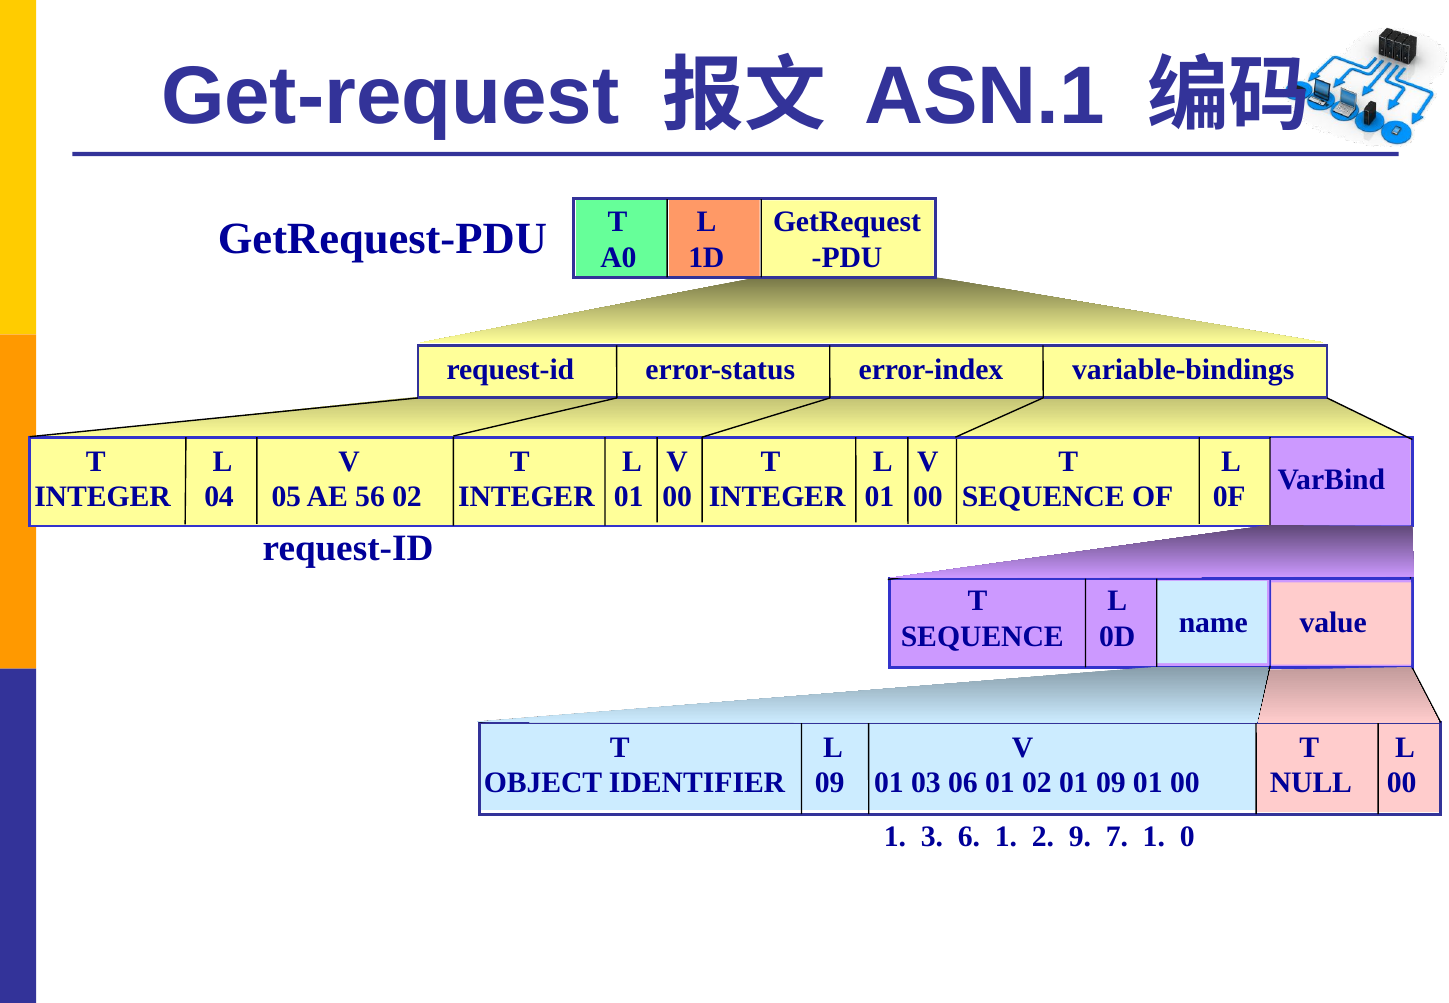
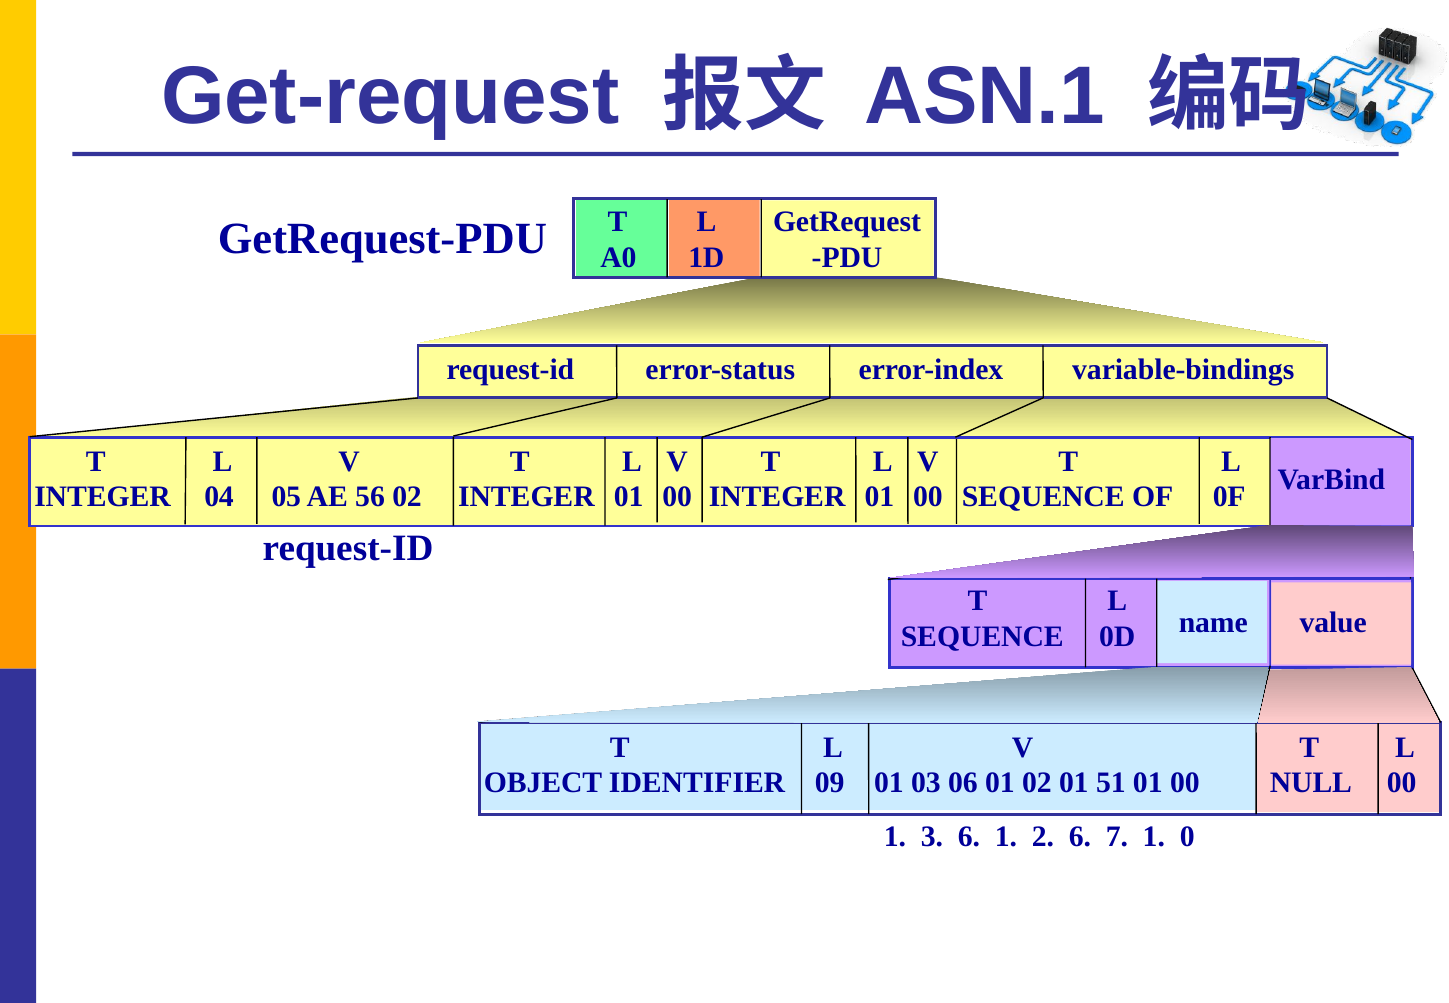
01 09: 09 -> 51 (1111, 783)
2 9: 9 -> 6 (1080, 837)
